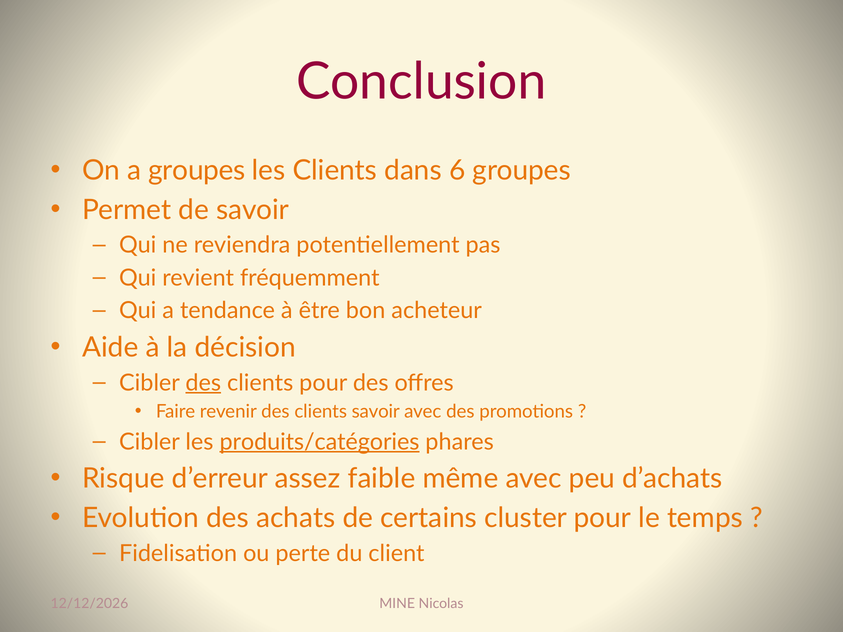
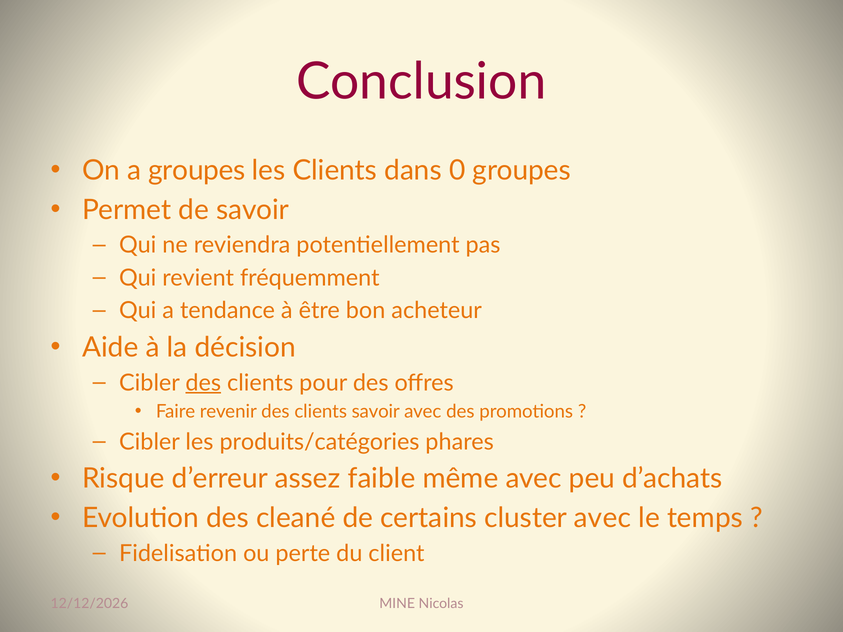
6: 6 -> 0 (457, 171)
produits/catégories underline: present -> none (319, 442)
achats: achats -> cleané (296, 518)
cluster pour: pour -> avec (602, 518)
